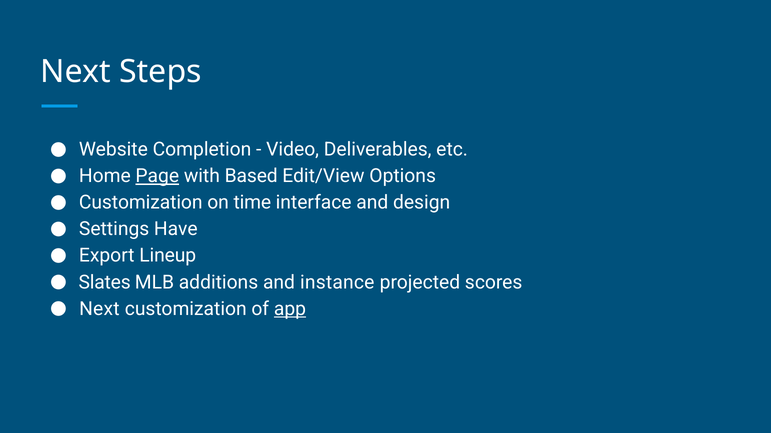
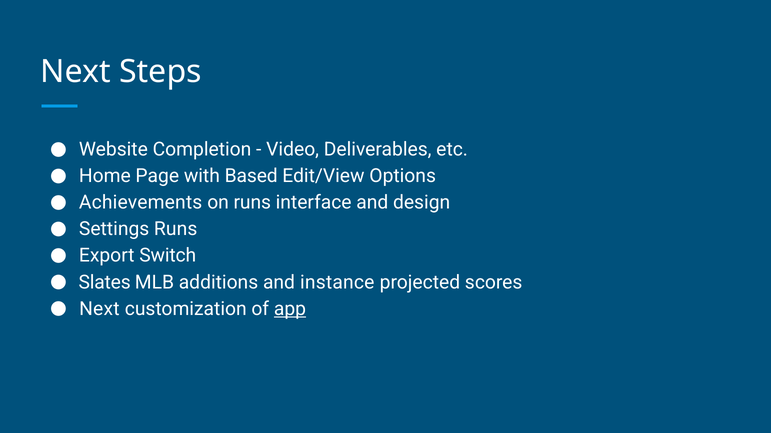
Page underline: present -> none (157, 176)
Customization: Customization -> Achievements (141, 203)
on time: time -> runs (252, 203)
Settings Have: Have -> Runs (176, 229)
Lineup: Lineup -> Switch (168, 256)
